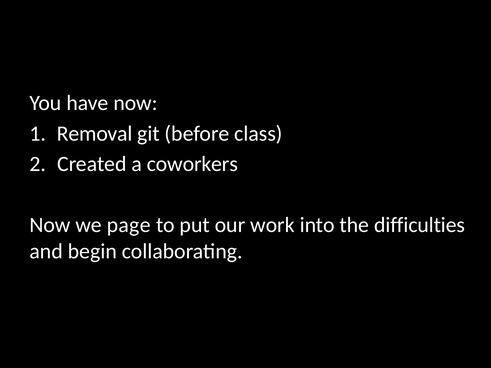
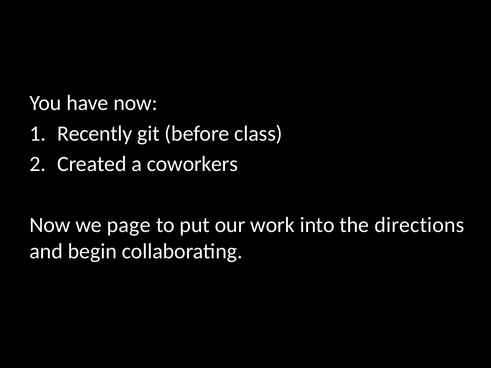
Removal: Removal -> Recently (95, 134)
difficulties: difficulties -> directions (419, 225)
